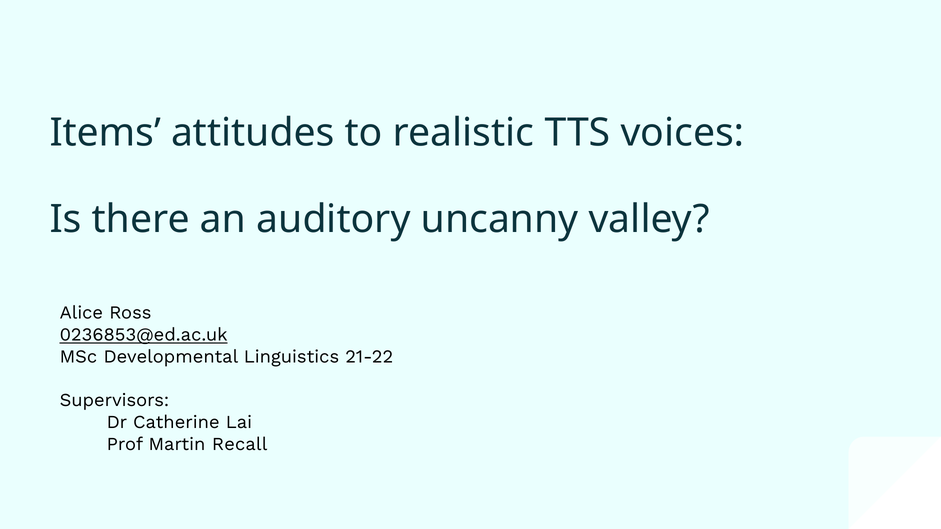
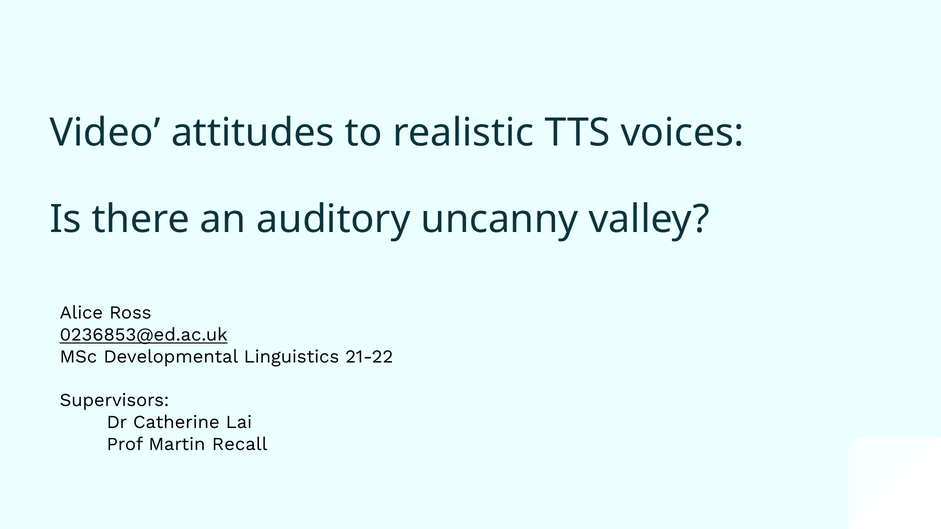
Items: Items -> Video (105, 133)
